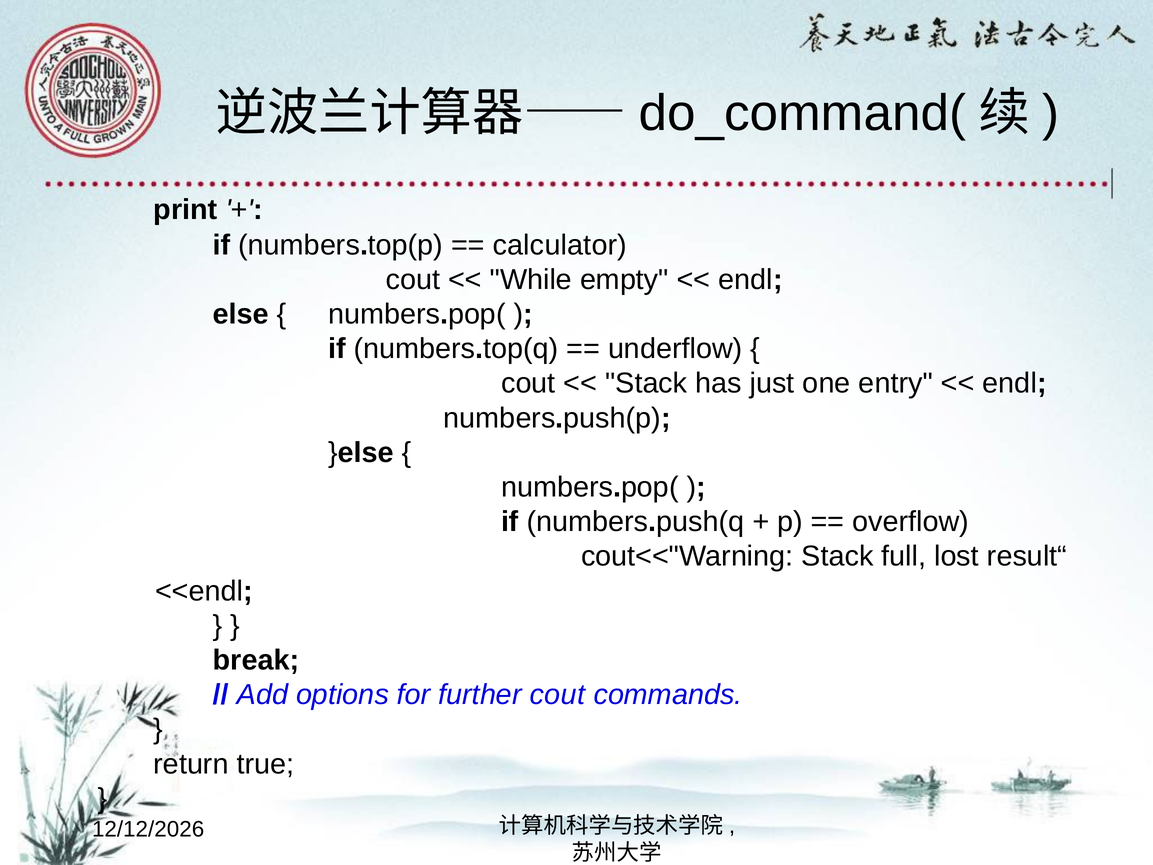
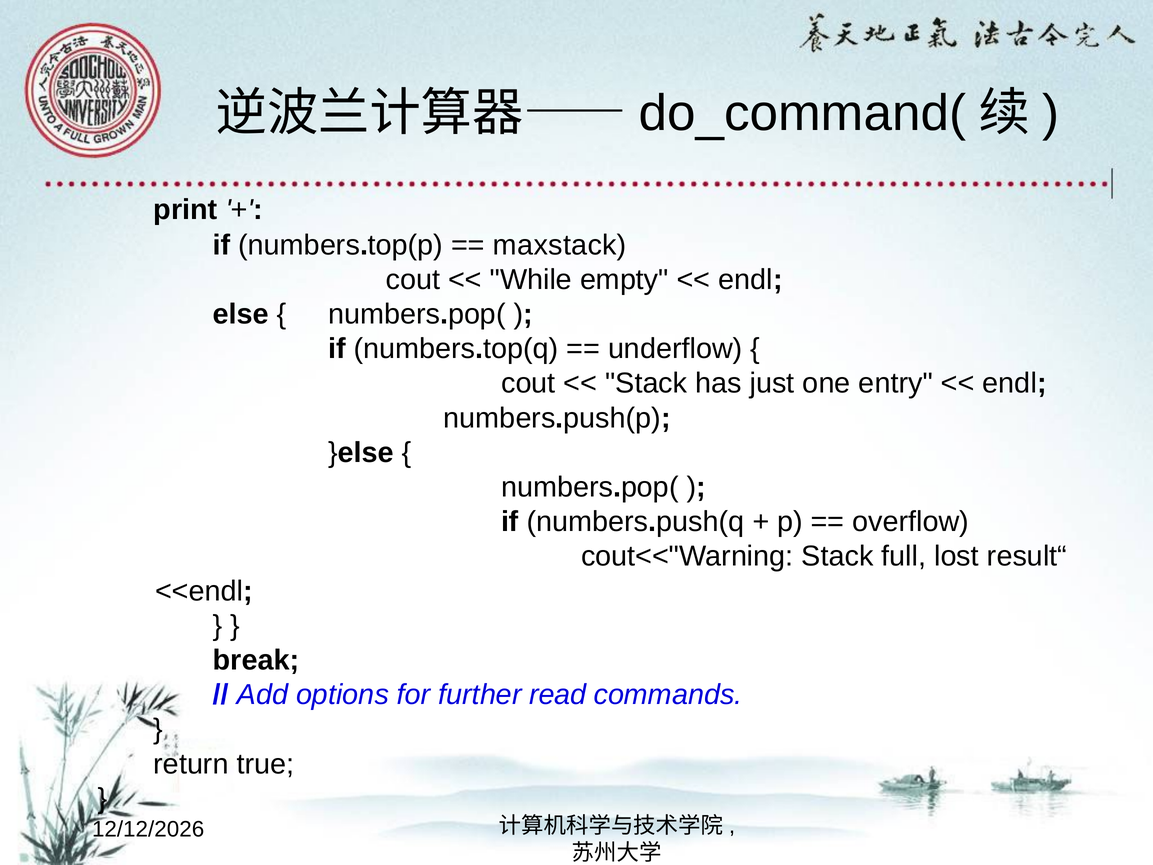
calculator: calculator -> maxstack (560, 245)
further cout: cout -> read (558, 695)
